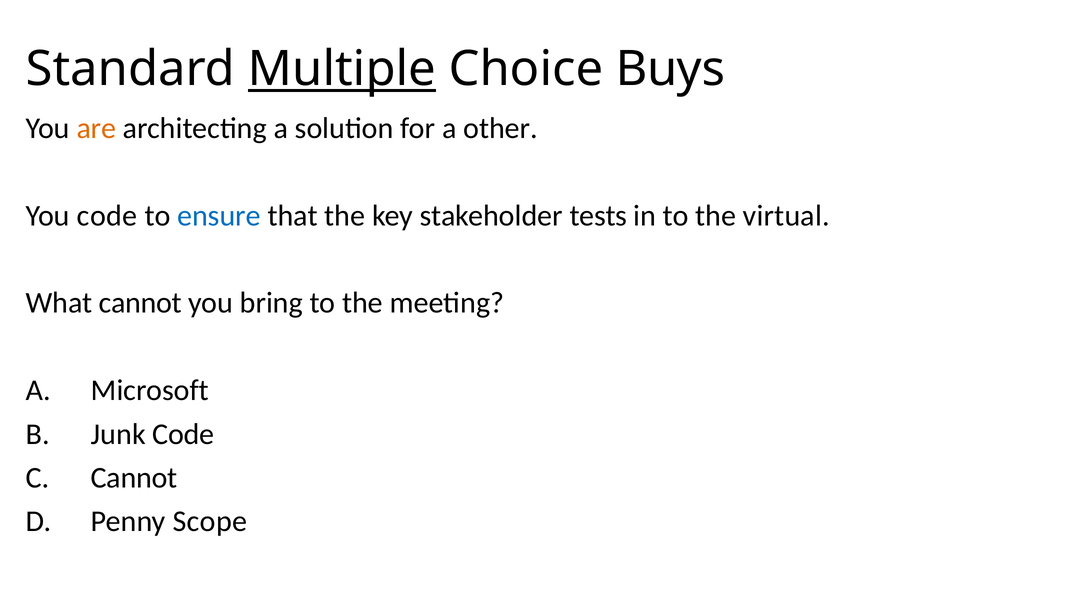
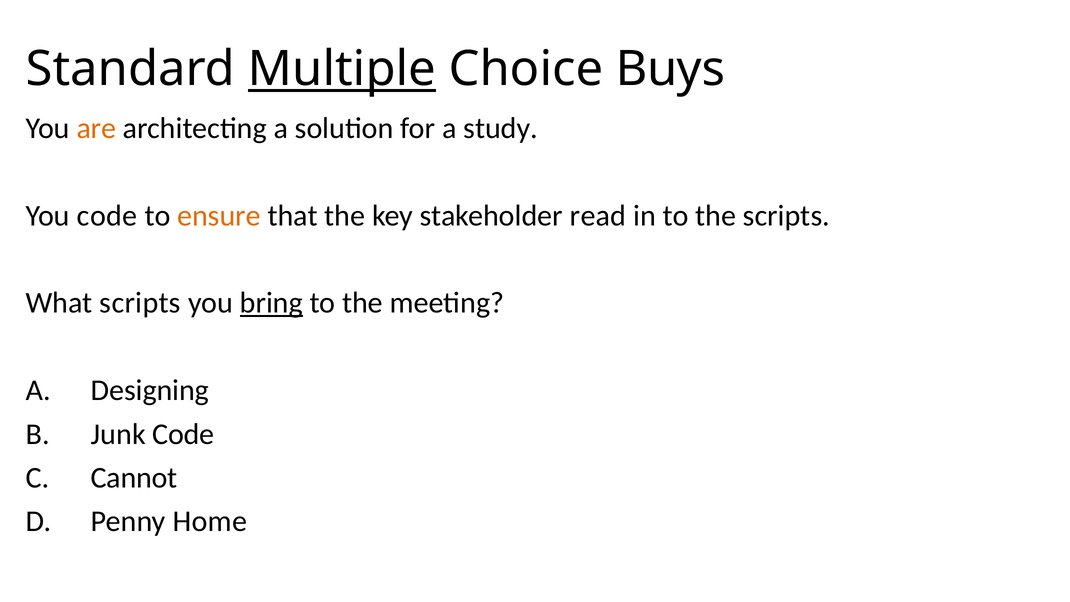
other: other -> study (501, 128)
ensure colour: blue -> orange (219, 216)
tests: tests -> read (598, 216)
the virtual: virtual -> scripts (786, 216)
What cannot: cannot -> scripts (140, 303)
bring underline: none -> present (271, 303)
Microsoft: Microsoft -> Designing (150, 390)
Scope: Scope -> Home (210, 521)
